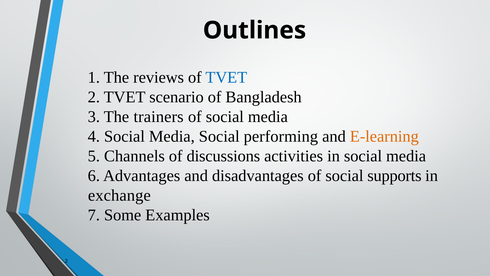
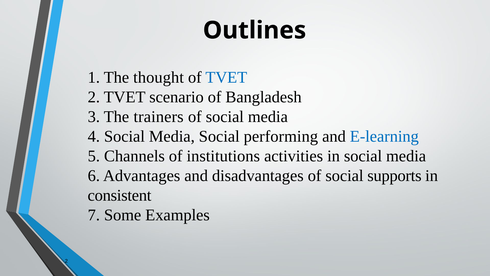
reviews: reviews -> thought (159, 77)
E-learning colour: orange -> blue (384, 136)
discussions: discussions -> institutions (223, 156)
exchange: exchange -> consistent (120, 195)
